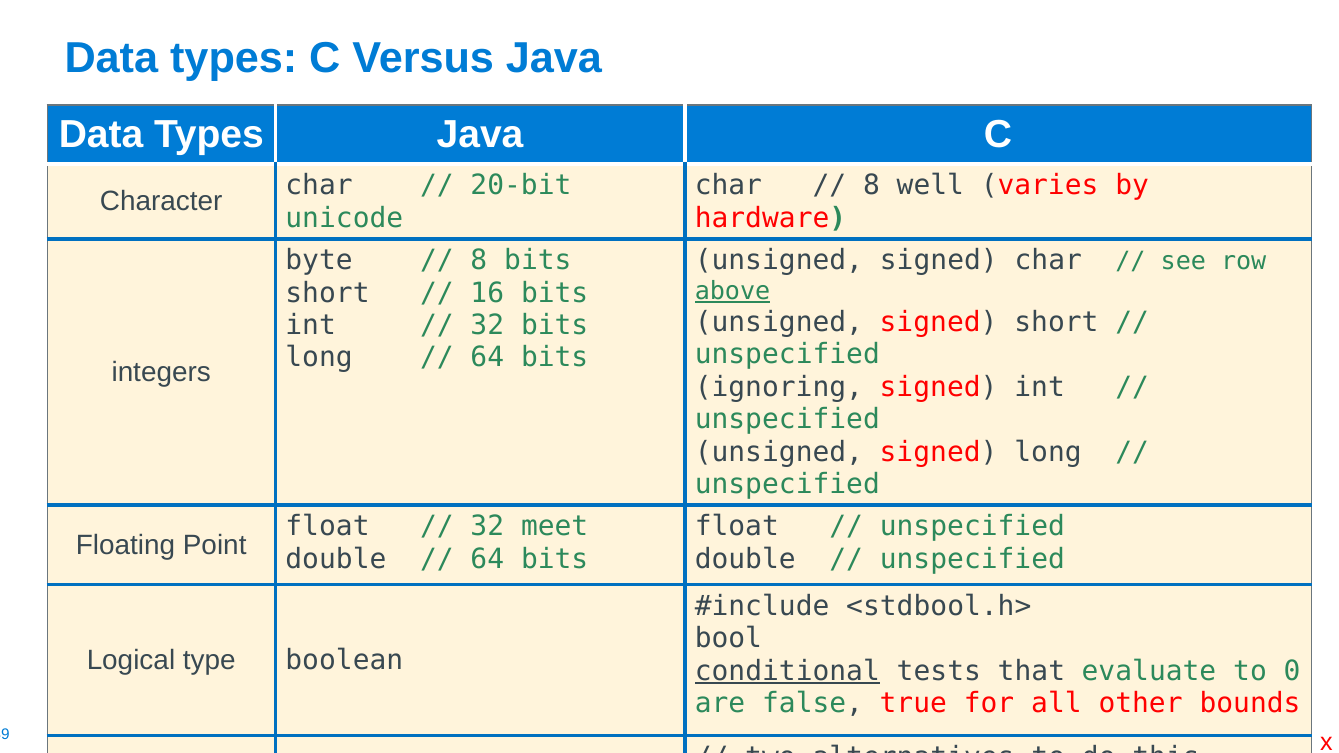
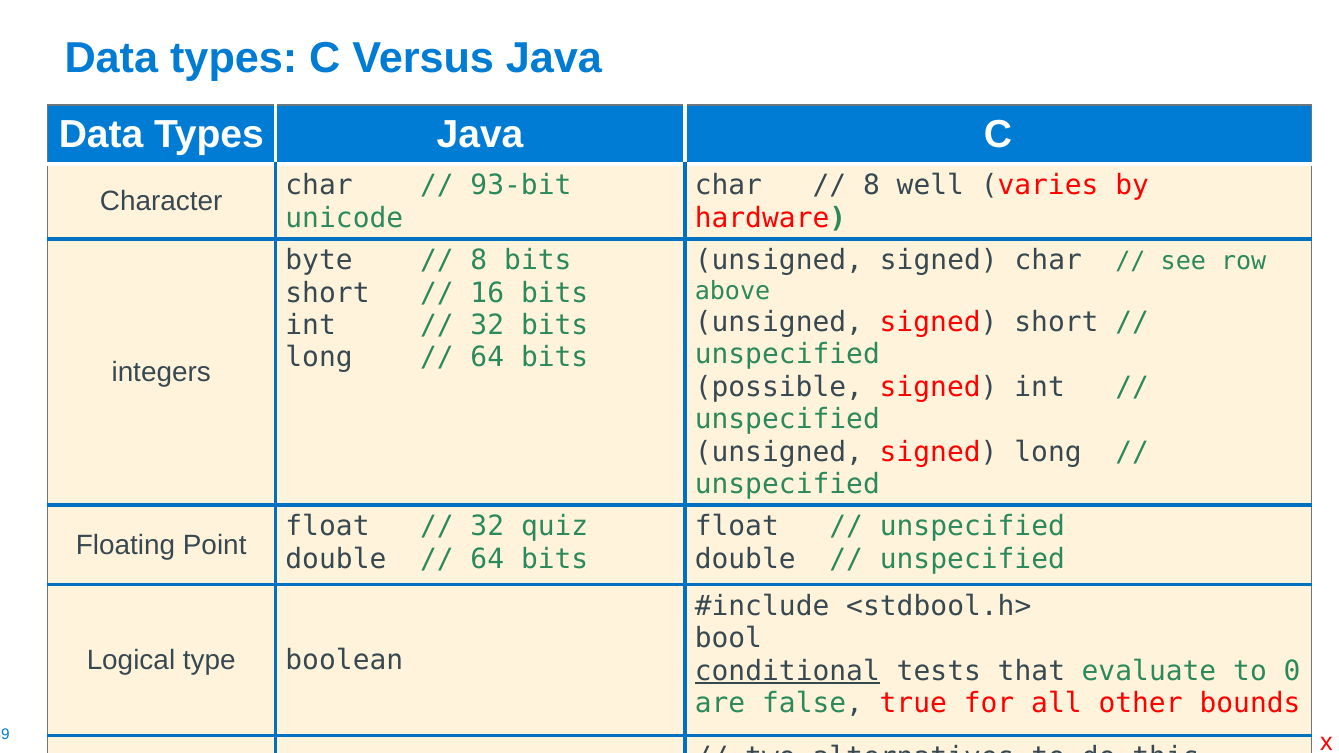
20-bit: 20-bit -> 93-bit (521, 185)
above underline: present -> none (733, 291)
ignoring: ignoring -> possible (779, 387)
meet: meet -> quiz (555, 527)
